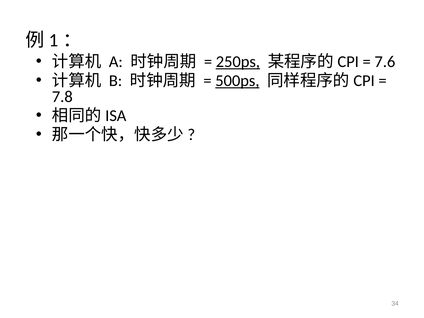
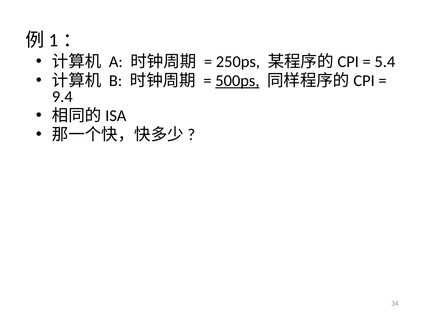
250ps underline: present -> none (238, 62)
7.6: 7.6 -> 5.4 (385, 62)
7.8: 7.8 -> 9.4 (62, 97)
